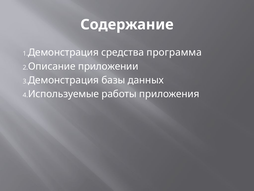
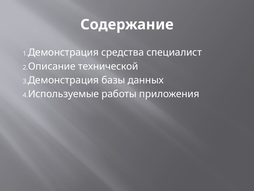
программа: программа -> специалист (174, 52)
приложении: приложении -> технической (108, 66)
